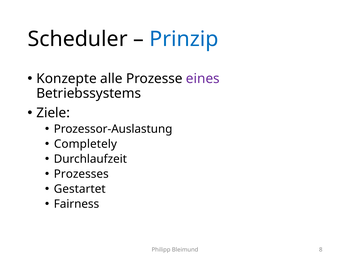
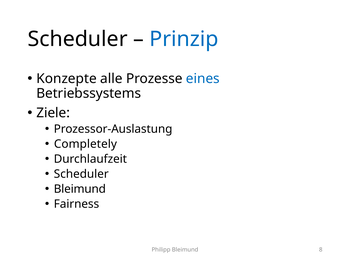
eines colour: purple -> blue (203, 79)
Prozesses: Prozesses -> Scheduler (81, 174)
Gestartet: Gestartet -> Bleimund (80, 189)
